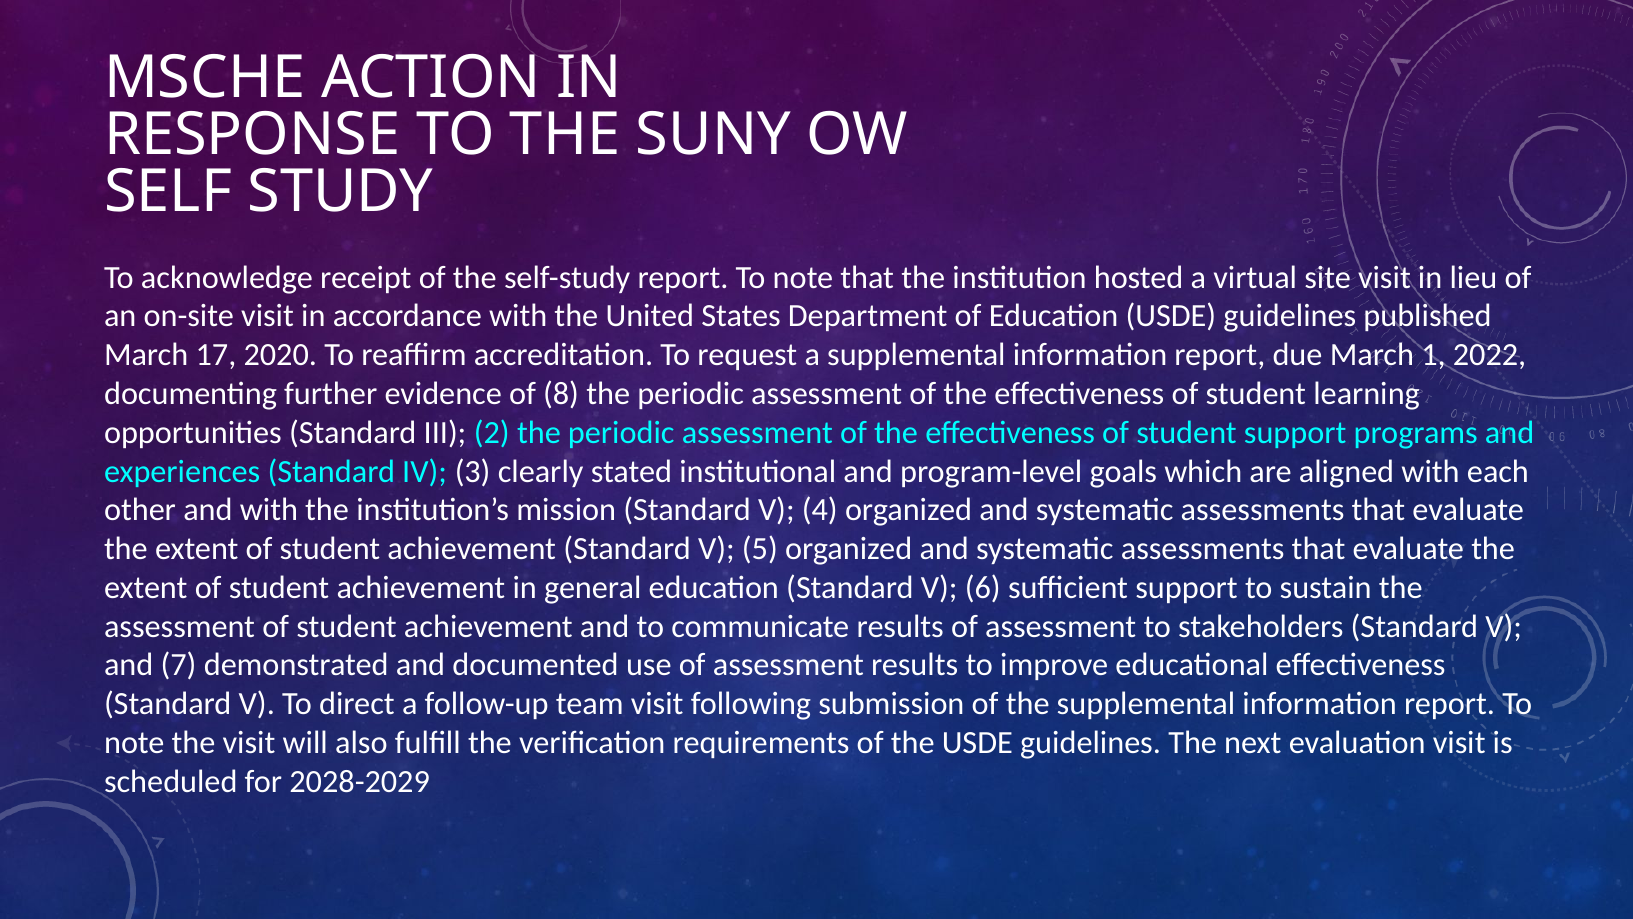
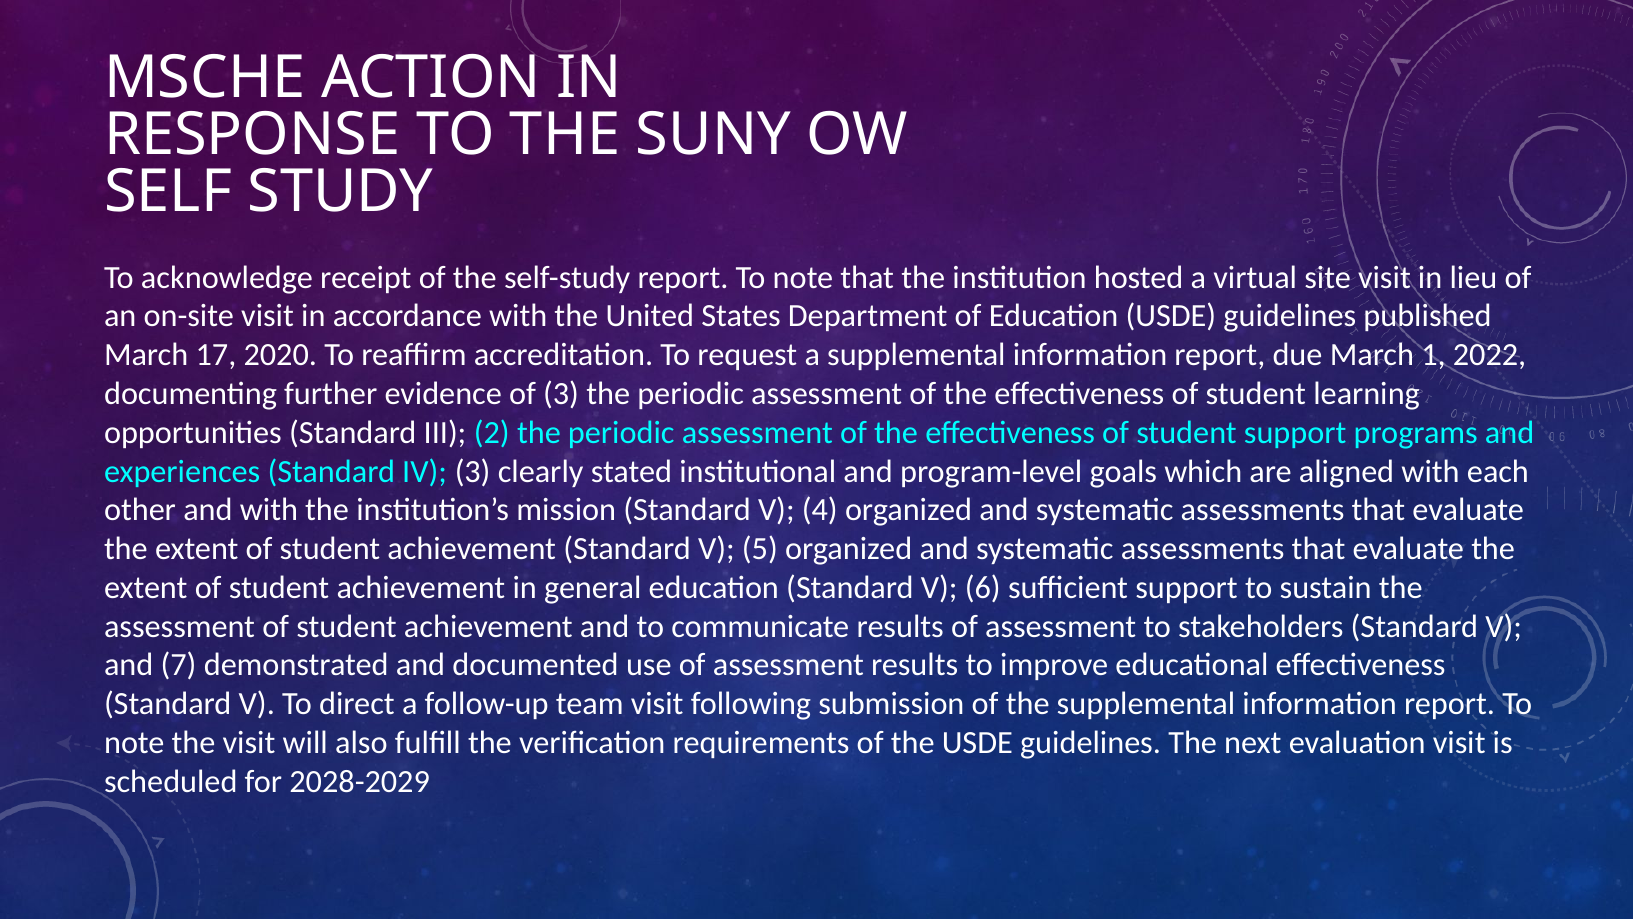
of 8: 8 -> 3 (561, 394)
